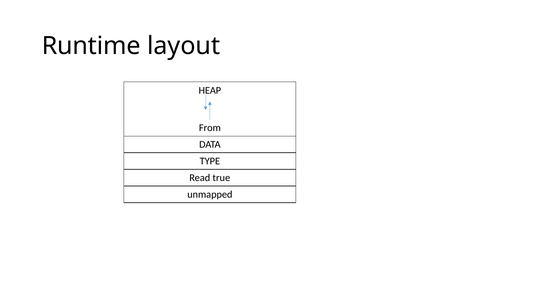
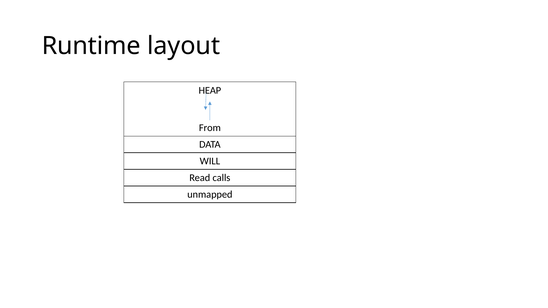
TYPE: TYPE -> WILL (210, 161)
true: true -> calls (221, 178)
